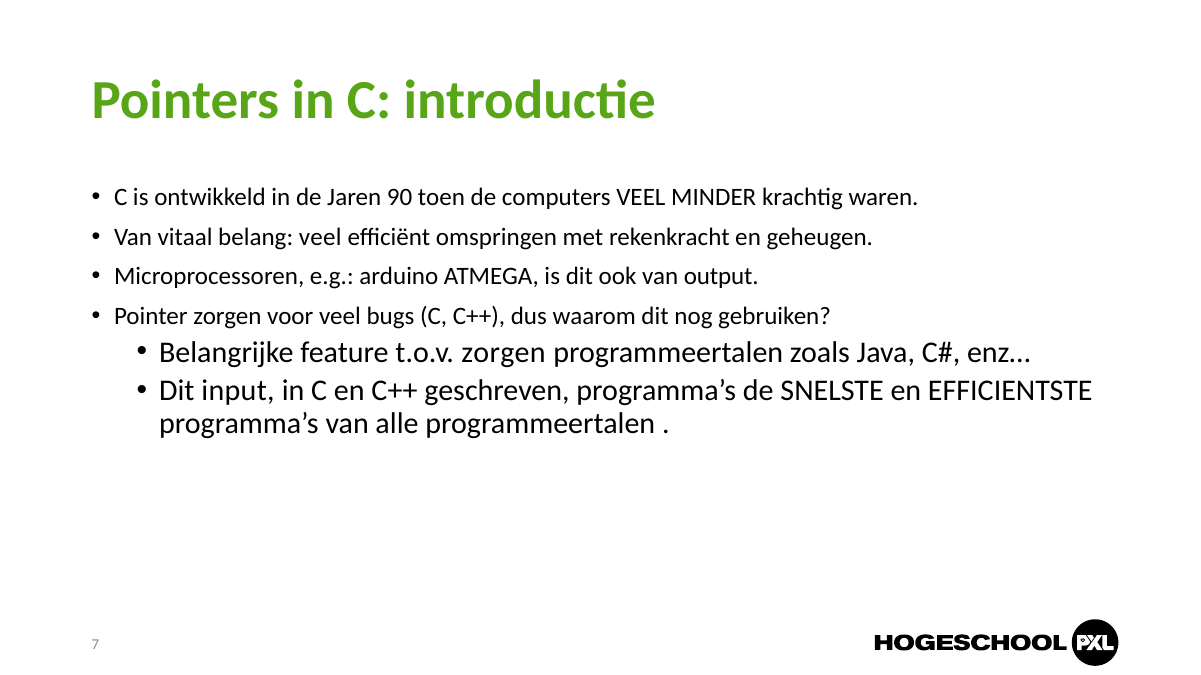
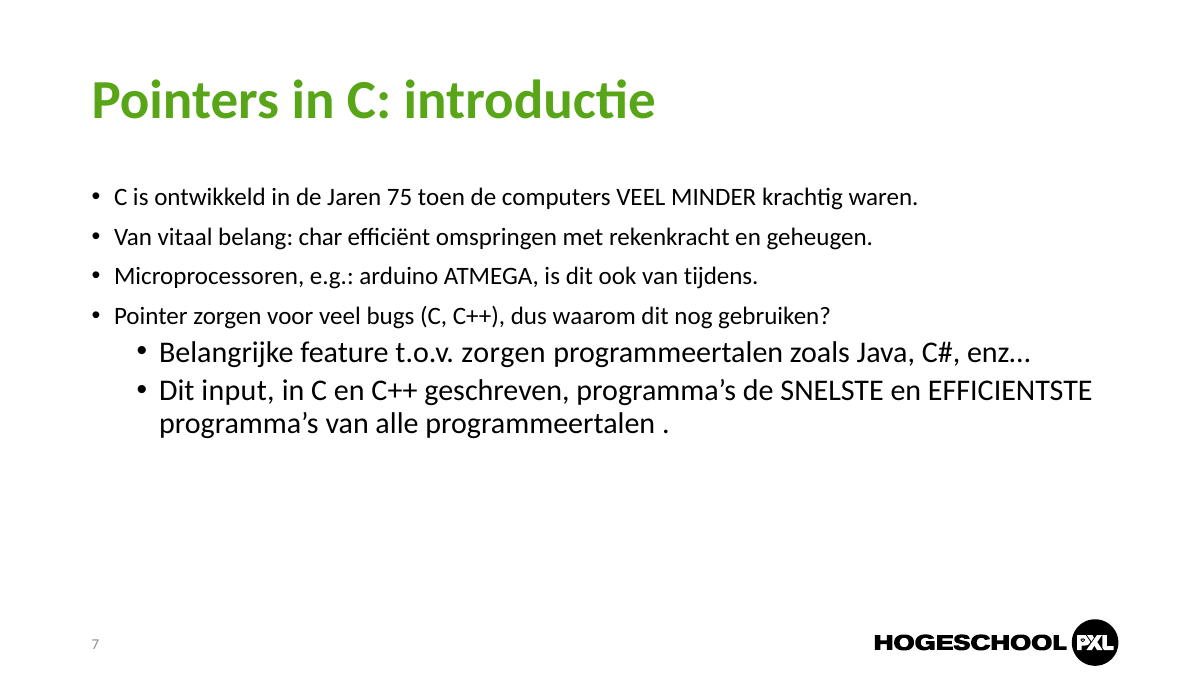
90: 90 -> 75 (400, 198)
belang veel: veel -> char (321, 237)
output: output -> tijdens (721, 277)
